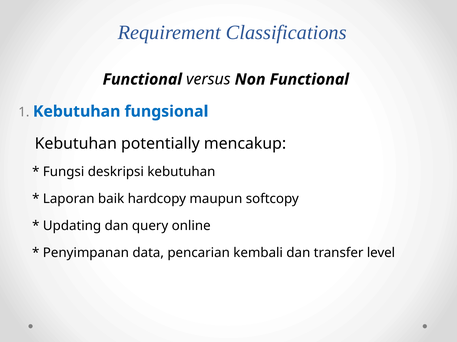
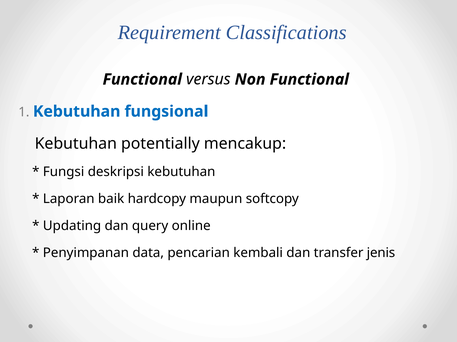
level: level -> jenis (381, 253)
